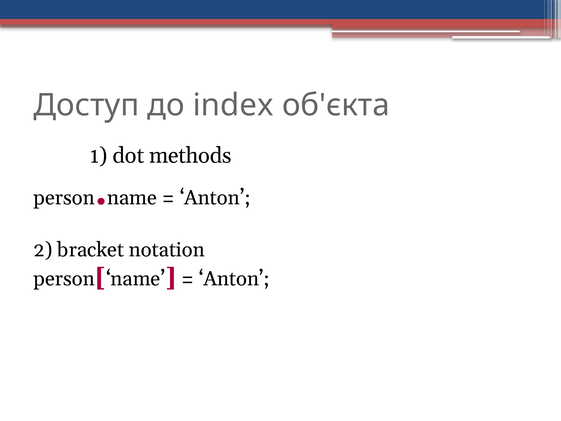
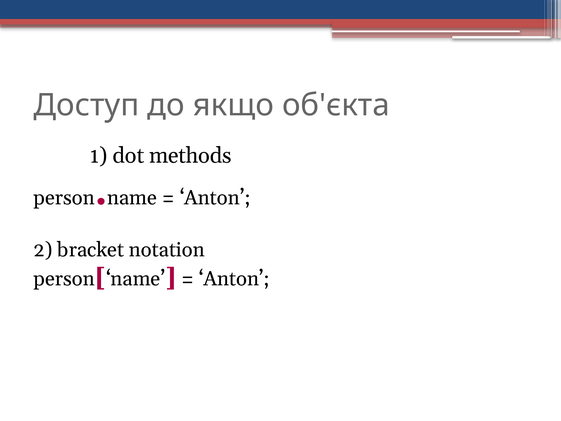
index: index -> якщо (233, 105)
